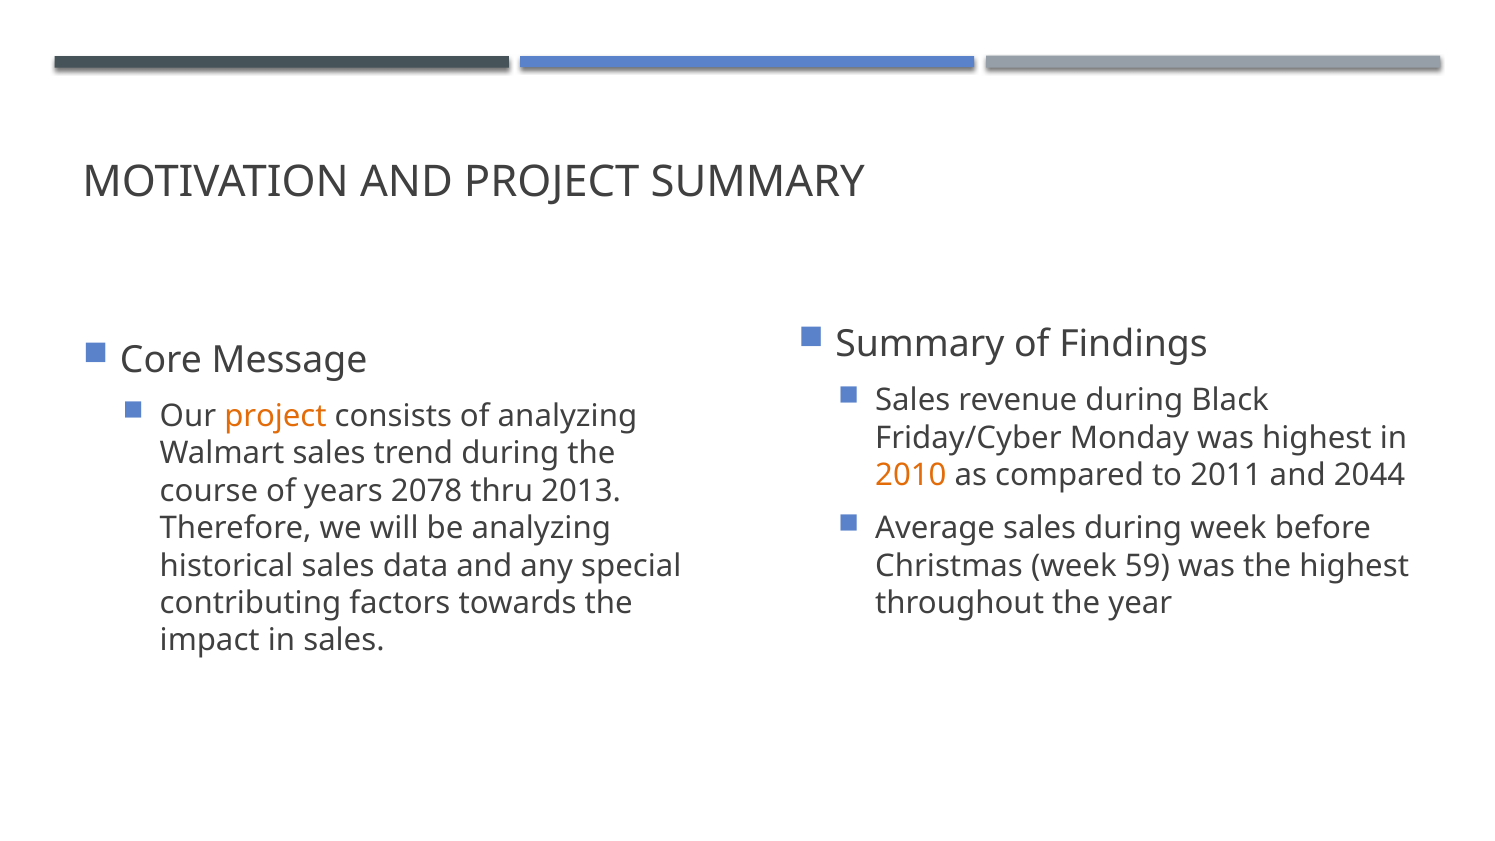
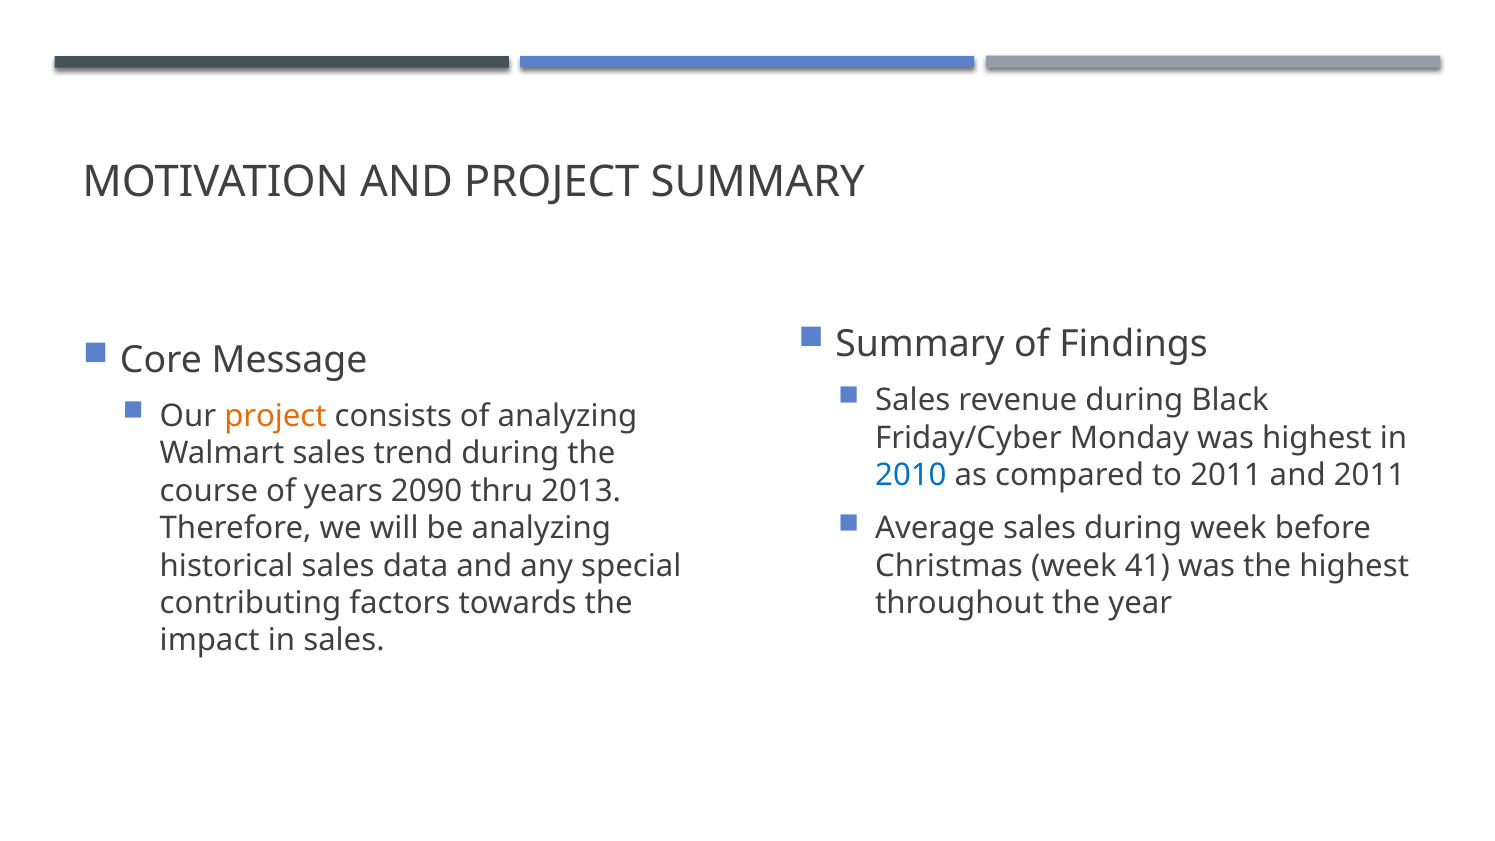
2010 colour: orange -> blue (911, 475)
and 2044: 2044 -> 2011 (1370, 475)
2078: 2078 -> 2090 (427, 491)
59: 59 -> 41 (1147, 566)
